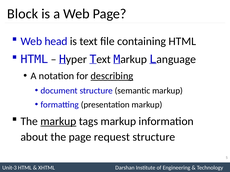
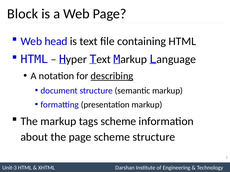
markup underline: present -> none (58, 122)
tags markup: markup -> scheme (118, 122)
page request: request -> scheme (112, 137)
